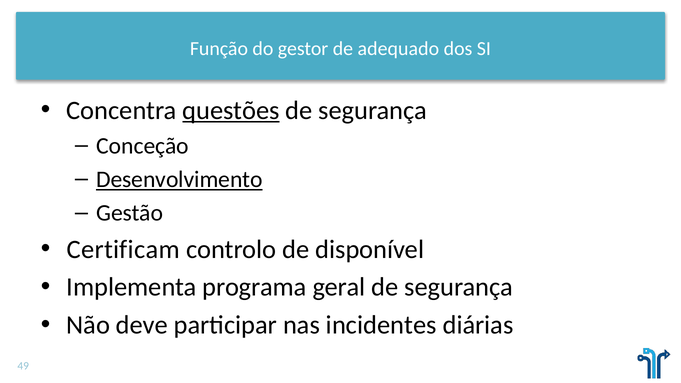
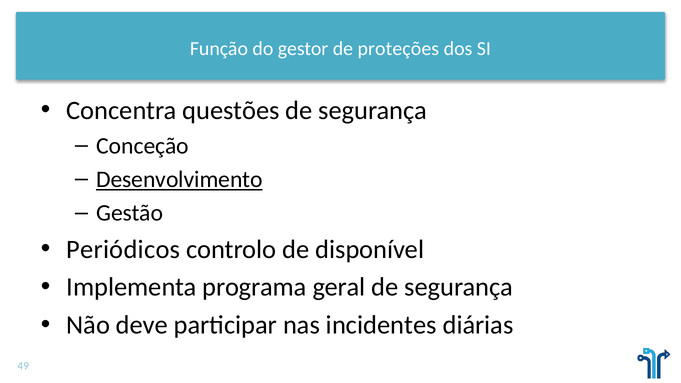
adequado: adequado -> proteções (398, 49)
questões underline: present -> none (231, 111)
Certificam: Certificam -> Periódicos (123, 249)
